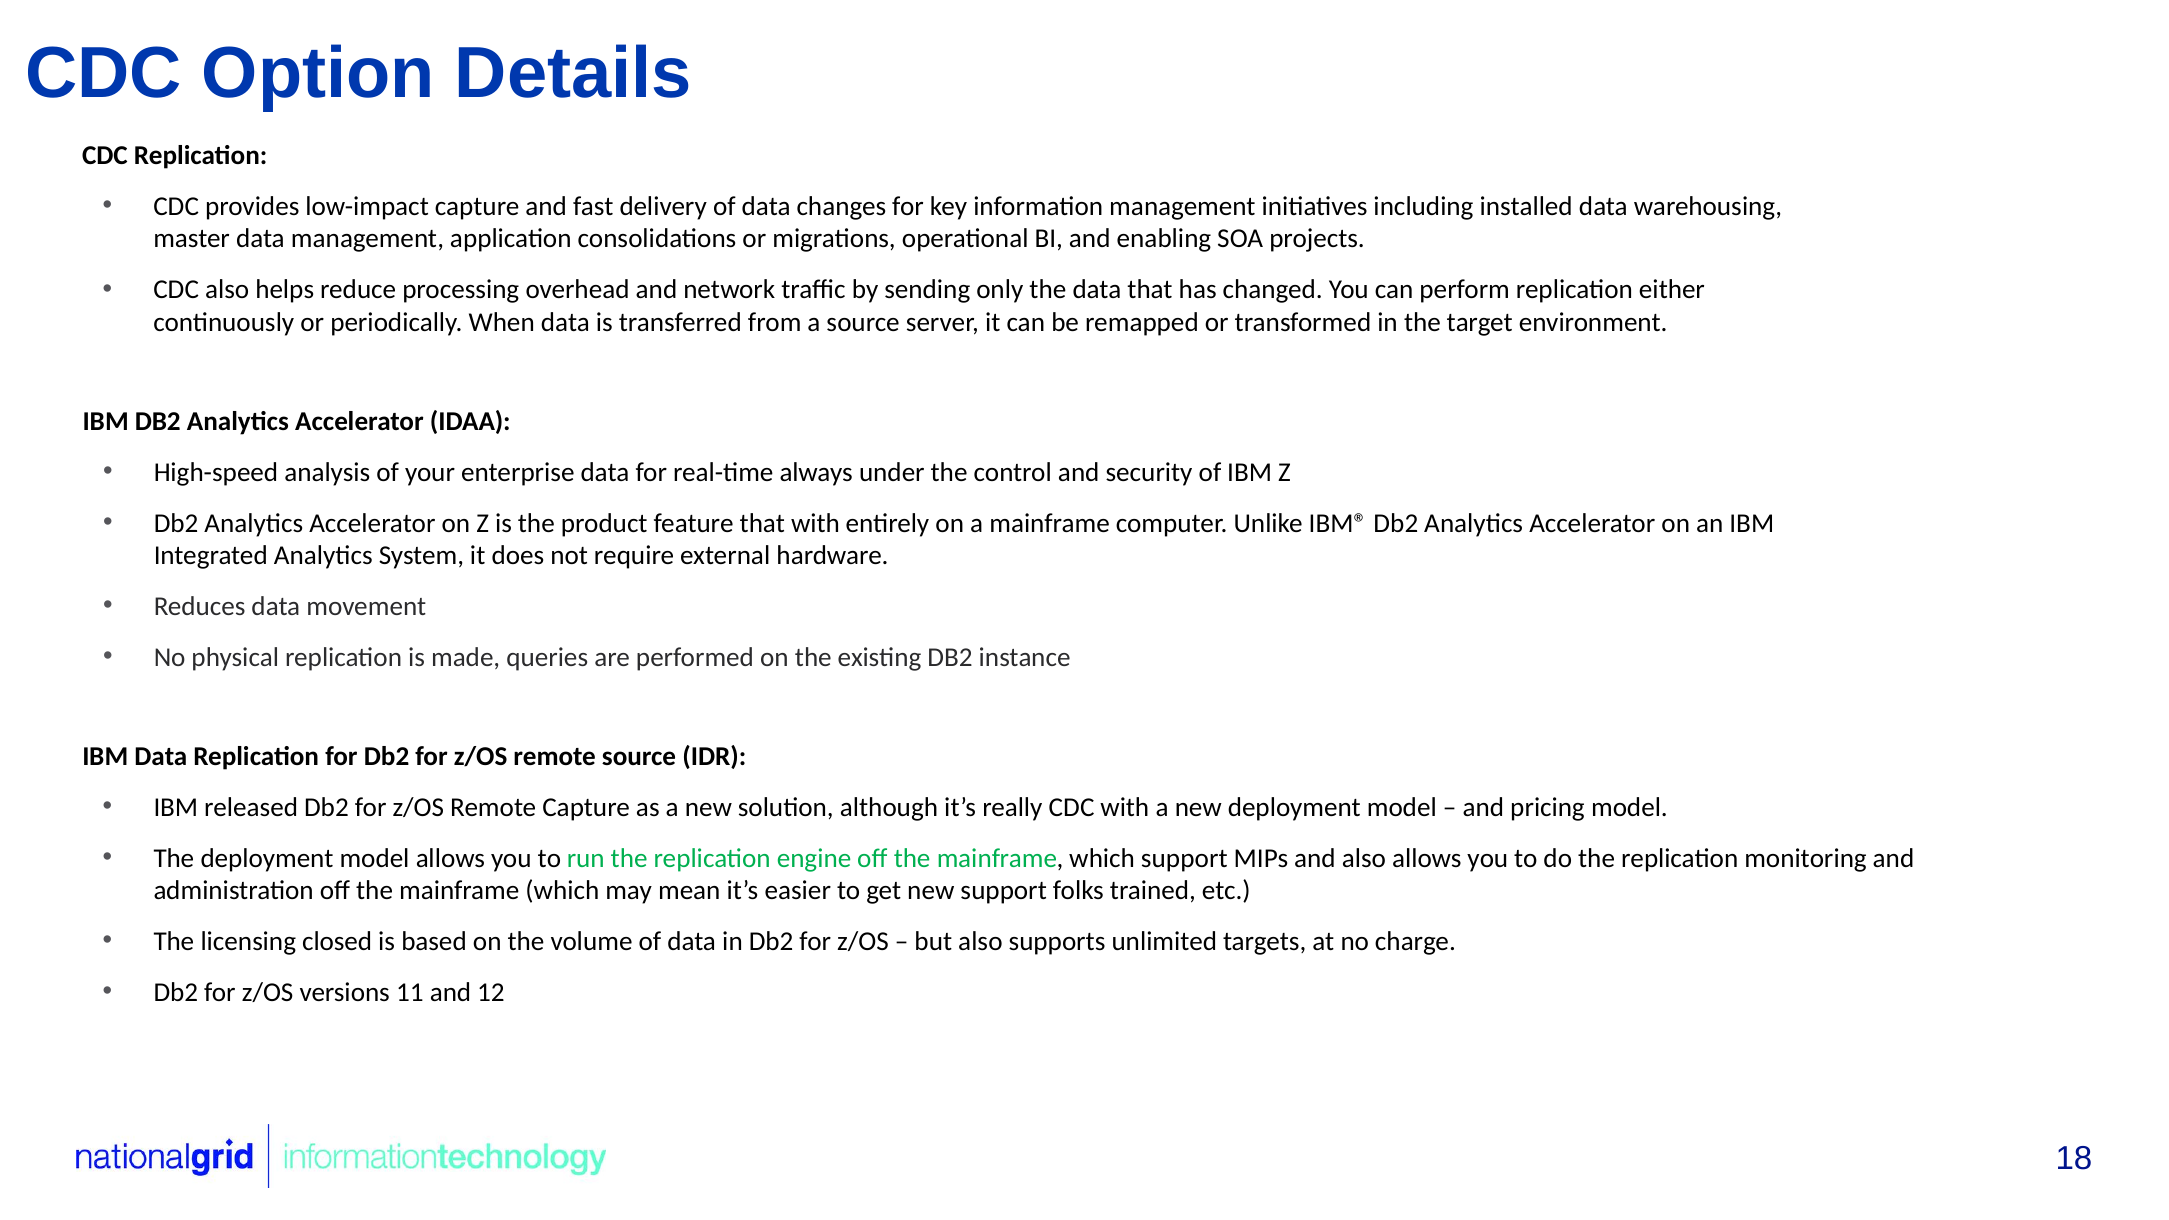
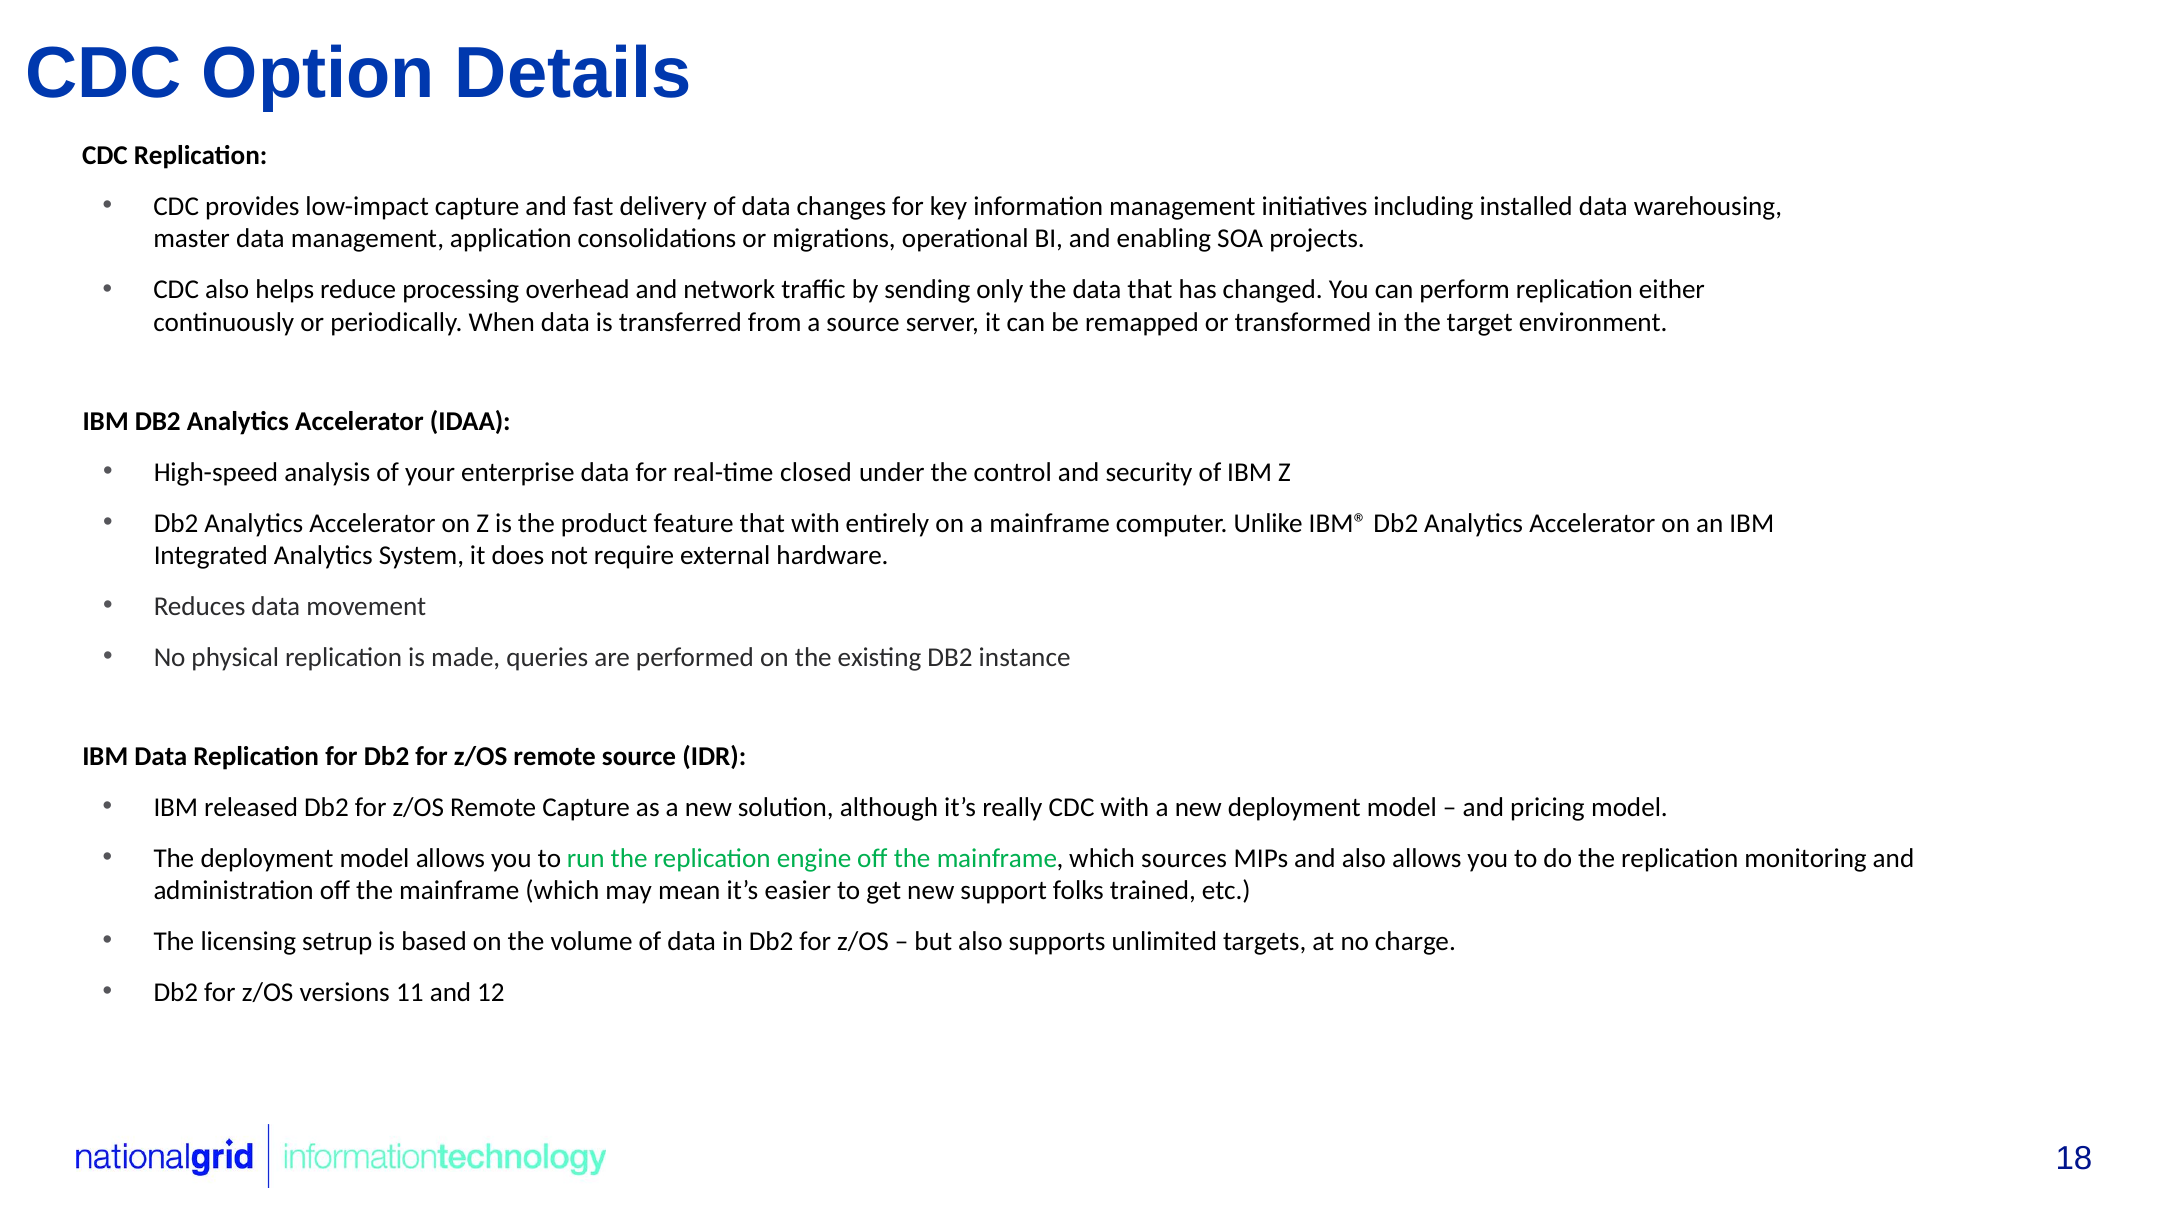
always: always -> closed (816, 472)
which support: support -> sources (1184, 858)
closed: closed -> setrup (337, 941)
